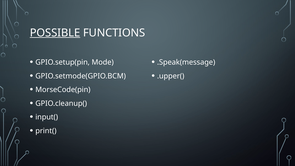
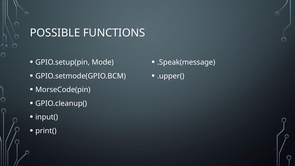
POSSIBLE underline: present -> none (55, 33)
